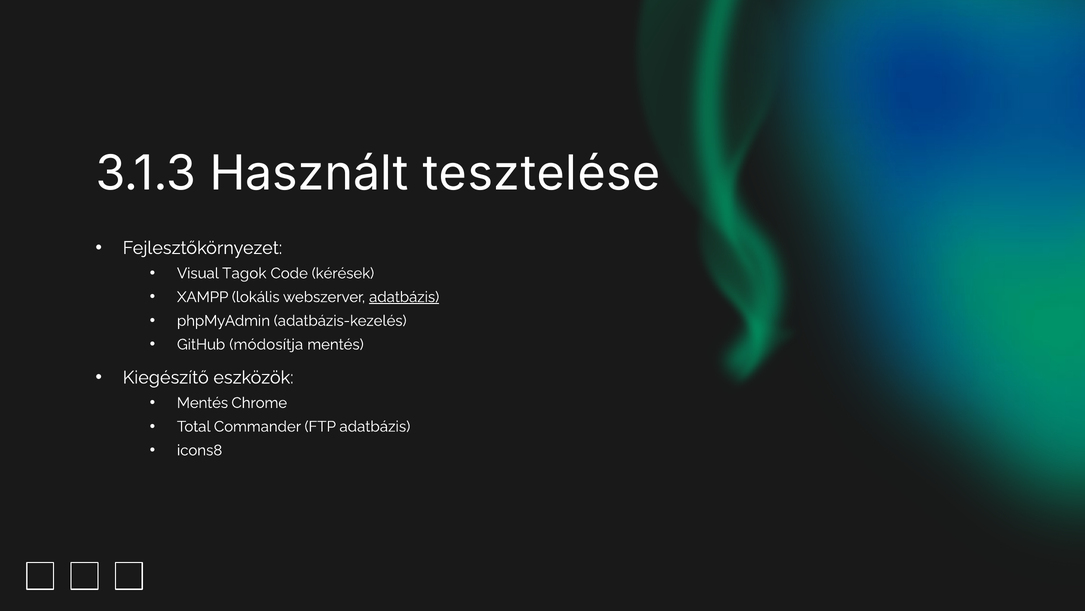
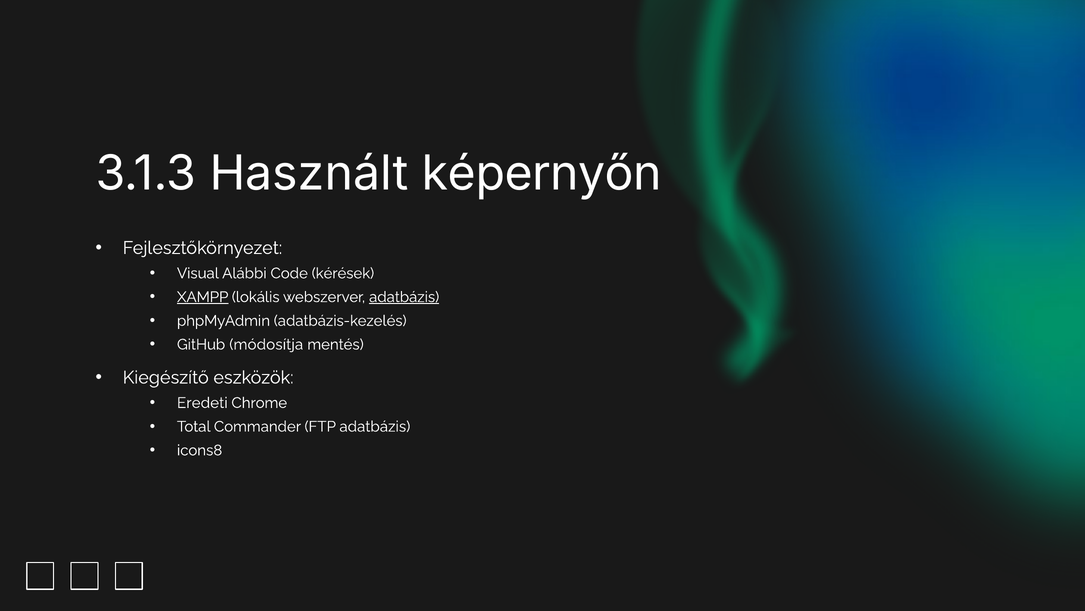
tesztelése: tesztelése -> képernyőn (542, 174)
Tagok: Tagok -> Alábbi (244, 273)
XAMPP underline: none -> present (203, 297)
Mentés: Mentés -> Eredeti (202, 402)
